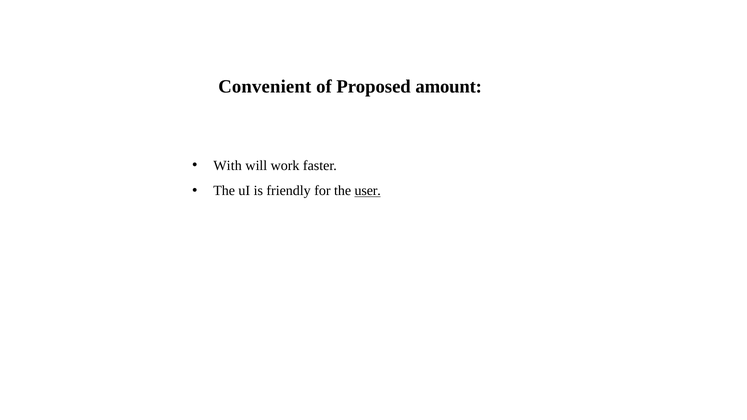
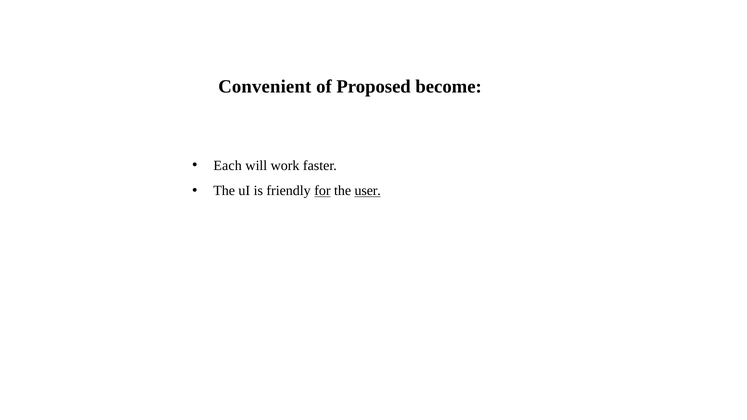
amount: amount -> become (449, 87)
With: With -> Each (228, 166)
for underline: none -> present (322, 191)
